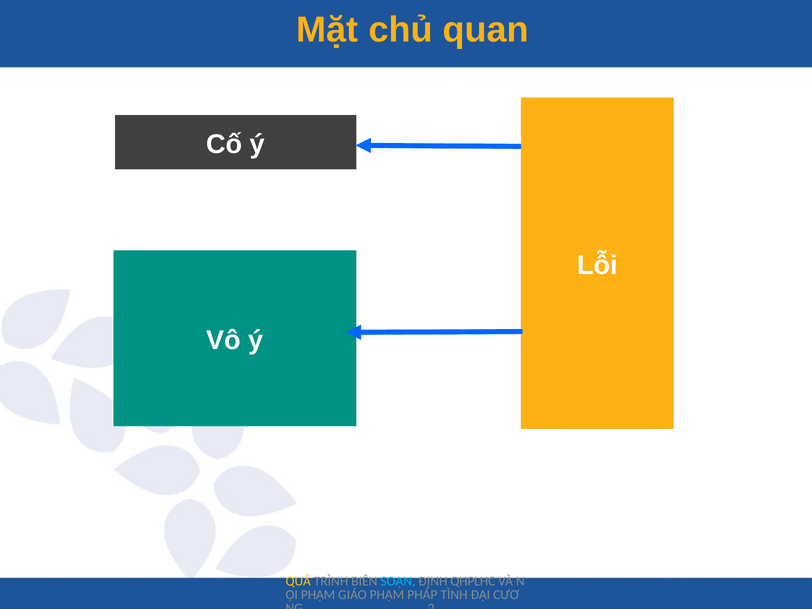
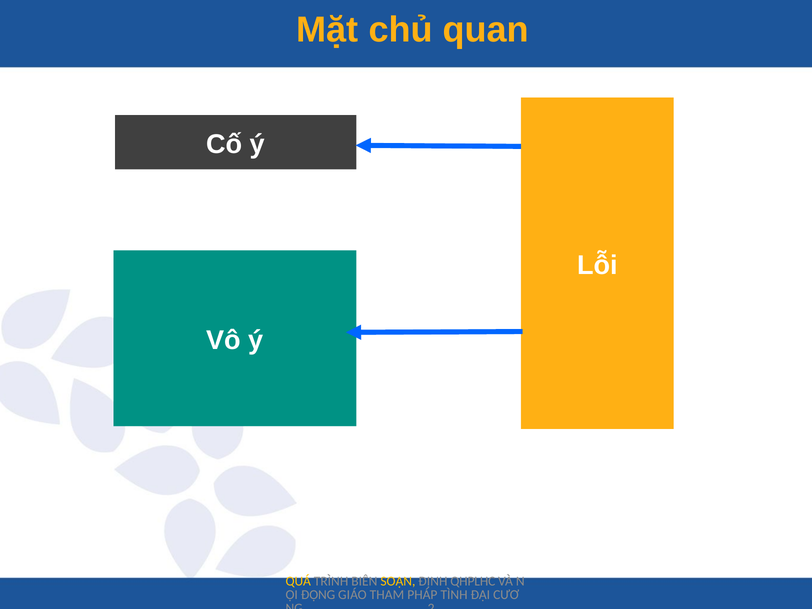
SOẠN colour: light blue -> yellow (398, 581)
PHẠM: PHẠM -> ĐỘNG (318, 595)
GIÁO PHẠM: PHẠM -> THAM (387, 595)
